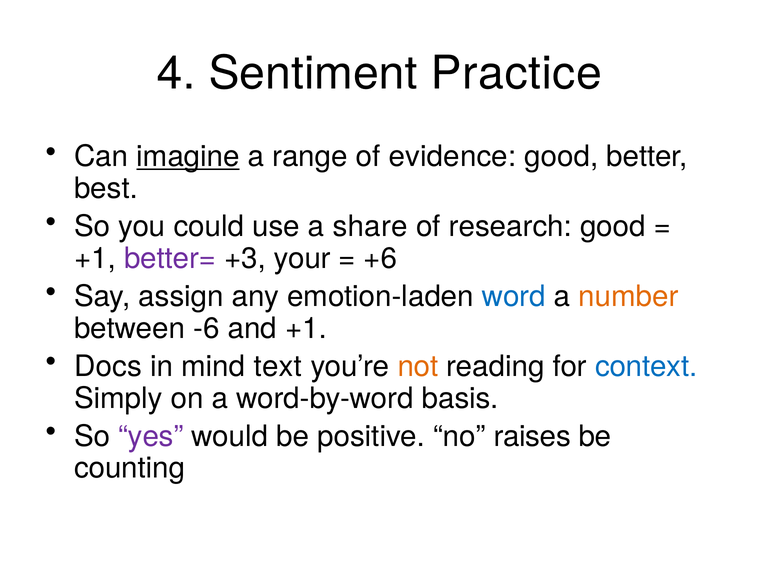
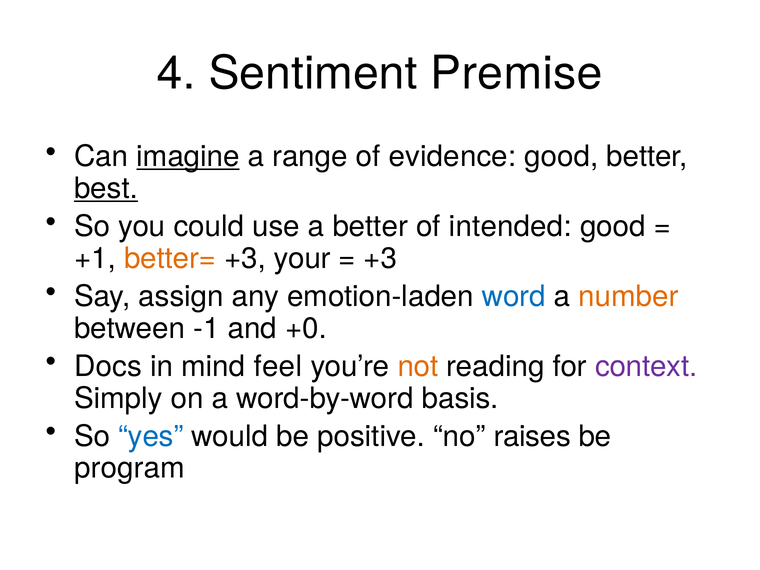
Practice: Practice -> Premise (516, 74)
best underline: none -> present (106, 189)
a share: share -> better (370, 227)
research: research -> intended (510, 227)
better= colour: purple -> orange (170, 258)
+6: +6 -> +3 (380, 258)
-6: -6 -> -1 (206, 328)
and +1: +1 -> +0 (306, 328)
text: text -> feel (278, 366)
context colour: blue -> purple (646, 366)
yes colour: purple -> blue (151, 436)
counting: counting -> program (129, 468)
